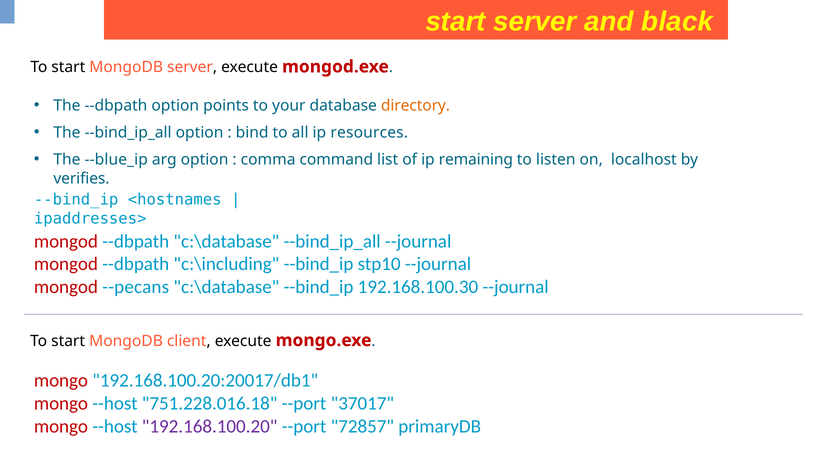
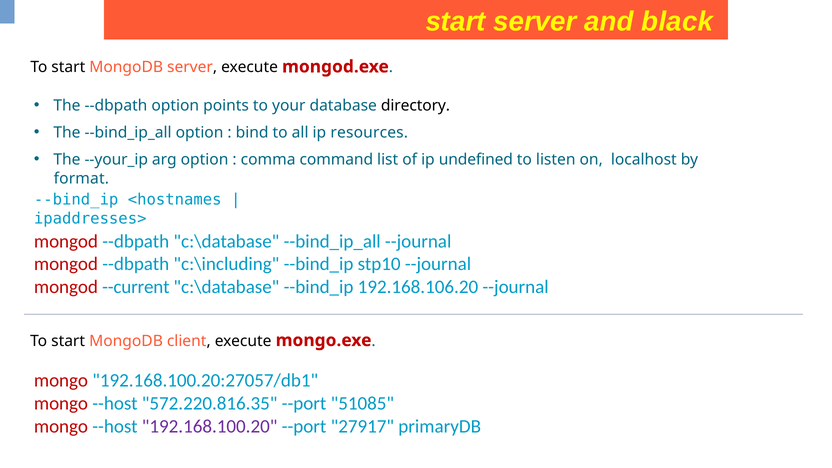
directory colour: orange -> black (415, 106)
--blue_ip: --blue_ip -> --your_ip (116, 160)
remaining: remaining -> undefined (476, 160)
verifies: verifies -> format (81, 178)
--pecans: --pecans -> --current (136, 287)
192.168.100.30: 192.168.100.30 -> 192.168.106.20 (418, 287)
192.168.100.20:20017/db1: 192.168.100.20:20017/db1 -> 192.168.100.20:27057/db1 (205, 381)
751.228.016.18: 751.228.016.18 -> 572.220.816.35 (210, 403)
37017: 37017 -> 51085 (362, 403)
72857: 72857 -> 27917 (362, 426)
